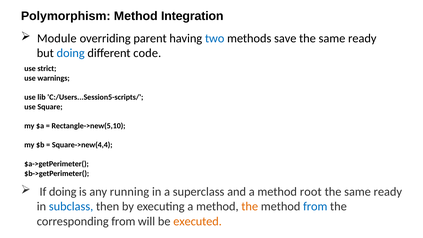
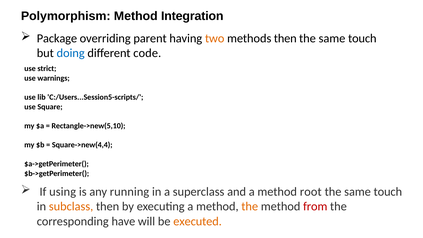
Module: Module -> Package (57, 38)
two colour: blue -> orange (215, 38)
methods save: save -> then (285, 38)
ready: ready -> touch (362, 38)
If doing: doing -> using (63, 192)
ready: ready -> touch (388, 192)
subclass colour: blue -> orange (71, 206)
from colour: blue -> red (315, 206)
corresponding from: from -> have (123, 221)
